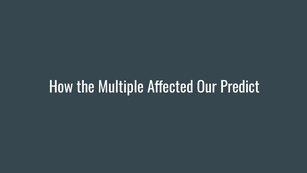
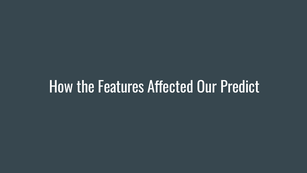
Multiple: Multiple -> Features (121, 87)
